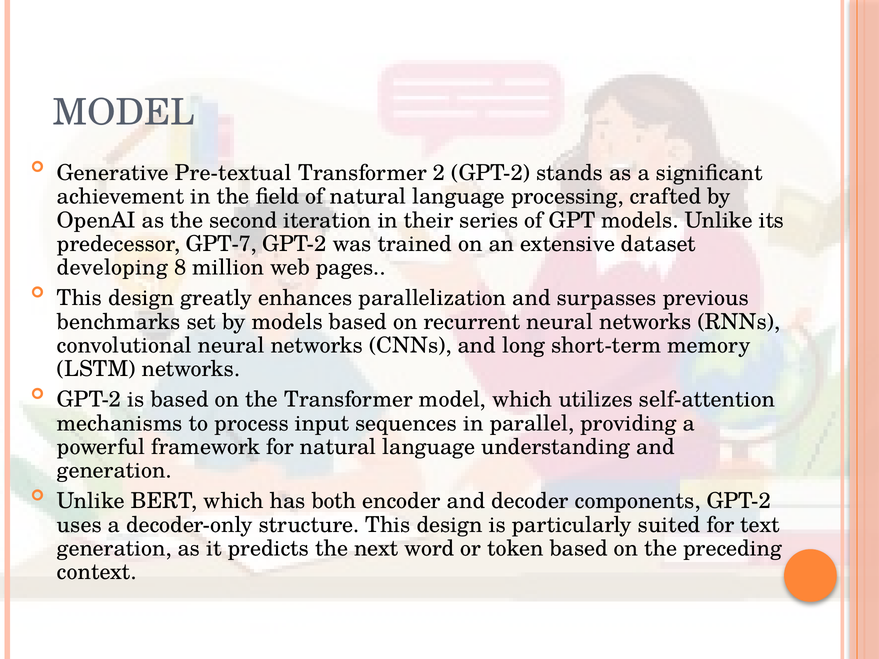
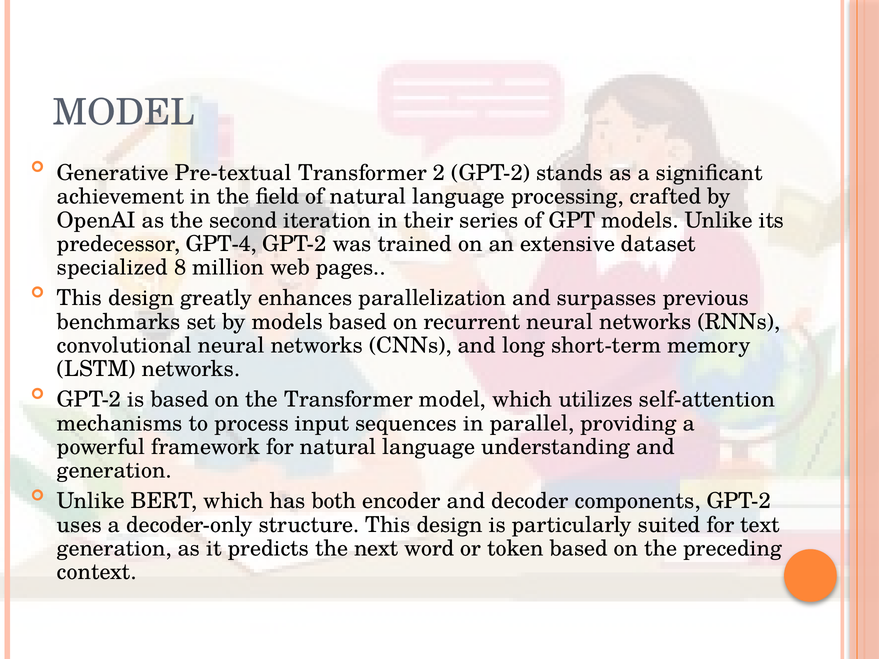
GPT-7: GPT-7 -> GPT-4 (221, 244)
developing: developing -> specialized (113, 268)
